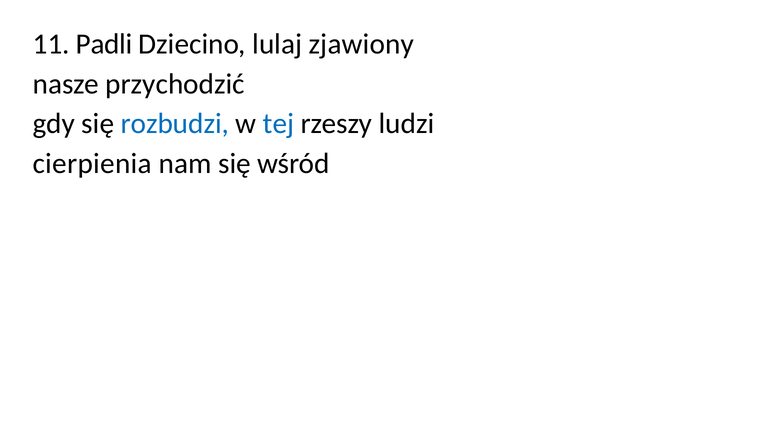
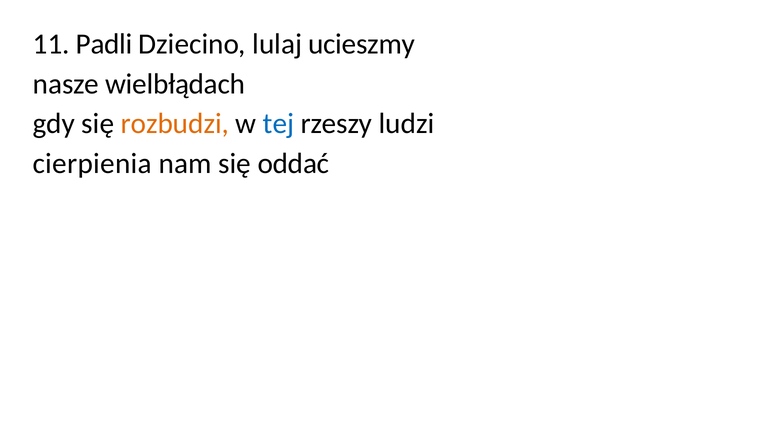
zjawiony: zjawiony -> ucieszmy (362, 44)
przychodzić: przychodzić -> wielbłądach (175, 84)
rozbudzi colour: blue -> orange (175, 124)
wśród: wśród -> oddać (293, 164)
